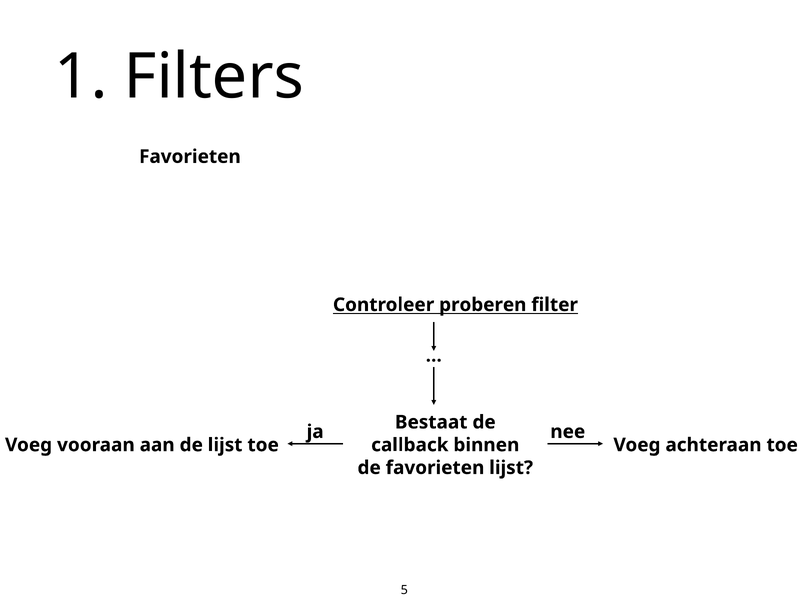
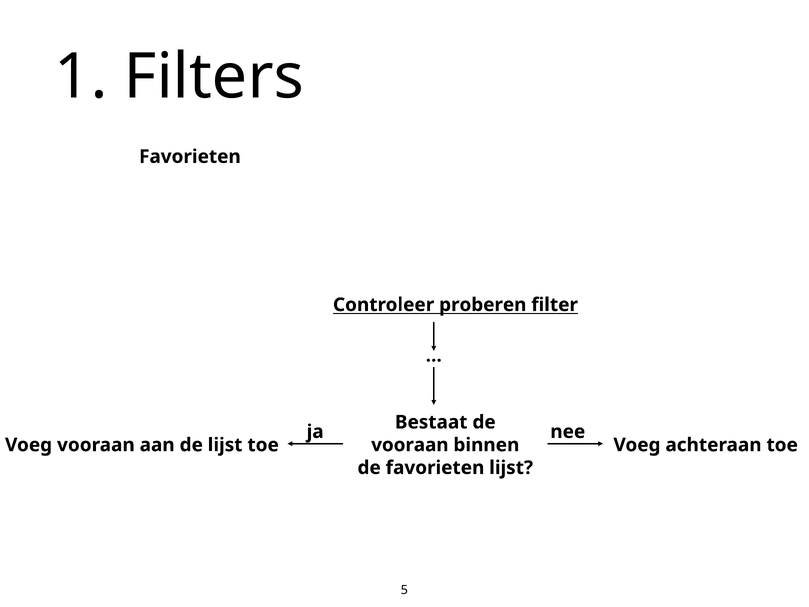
callback: callback -> vooraan (410, 445)
